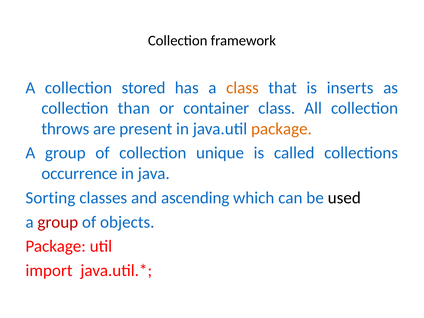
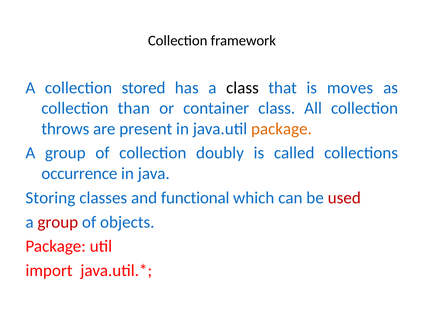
class colour: orange -> black (242, 88)
inserts: inserts -> moves (350, 88)
unique: unique -> doubly (220, 153)
Sorting: Sorting -> Storing (50, 198)
ascending: ascending -> functional (195, 198)
used colour: black -> red (344, 198)
